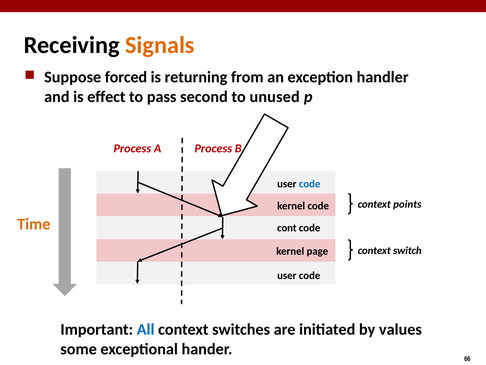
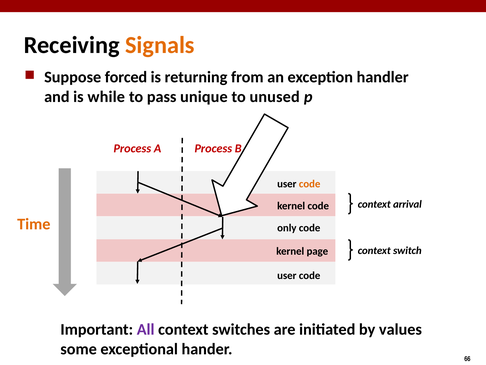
effect: effect -> while (106, 97)
second: second -> unique (204, 97)
code colour: blue -> orange (310, 184)
points: points -> arrival (407, 204)
cont: cont -> only (287, 228)
All colour: blue -> purple (146, 329)
